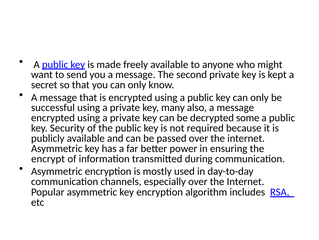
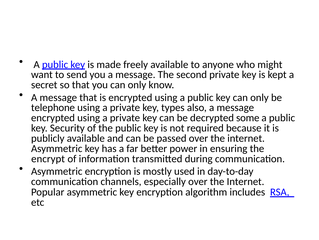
successful: successful -> telephone (53, 107)
many: many -> types (173, 107)
